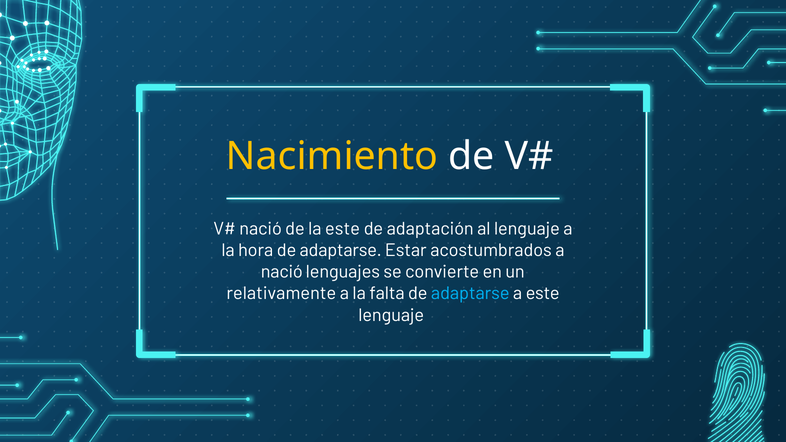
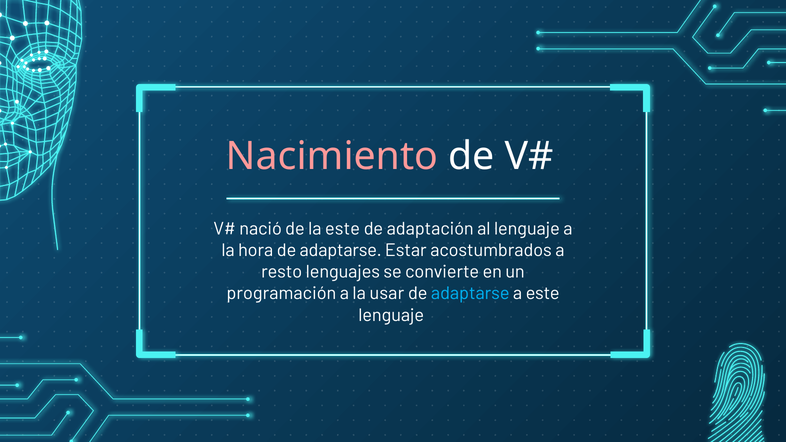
Nacimiento colour: yellow -> pink (332, 156)
nació: nació -> resto (282, 272)
relativamente: relativamente -> programación (281, 294)
falta: falta -> usar (387, 294)
